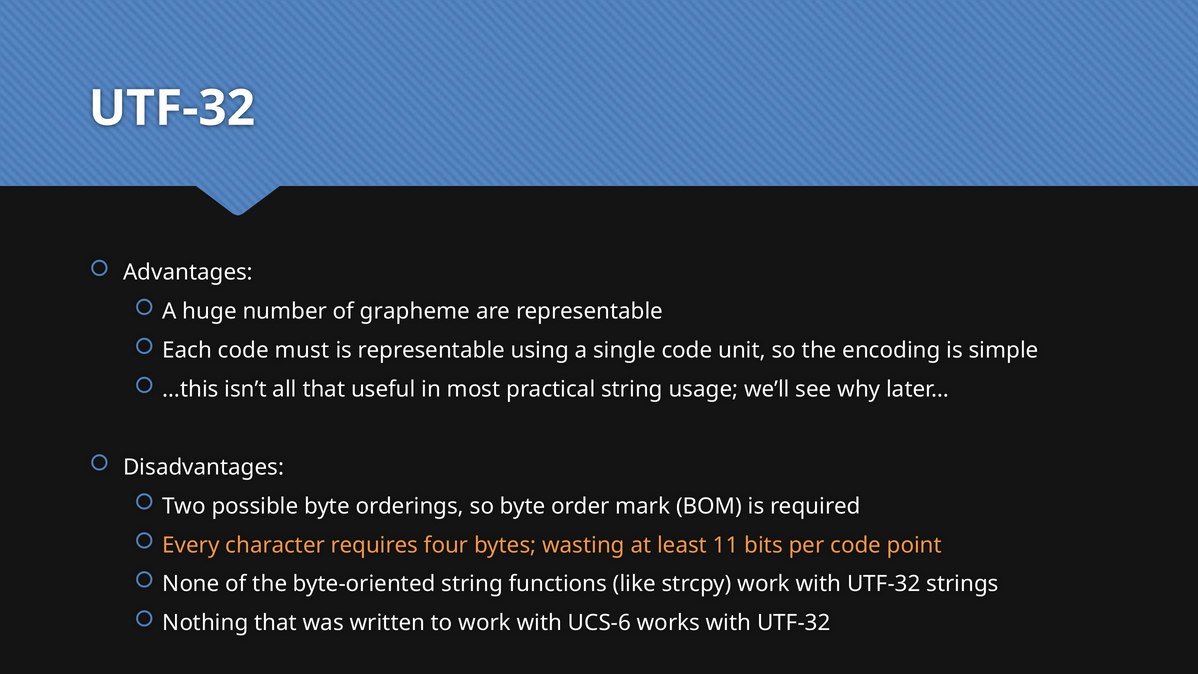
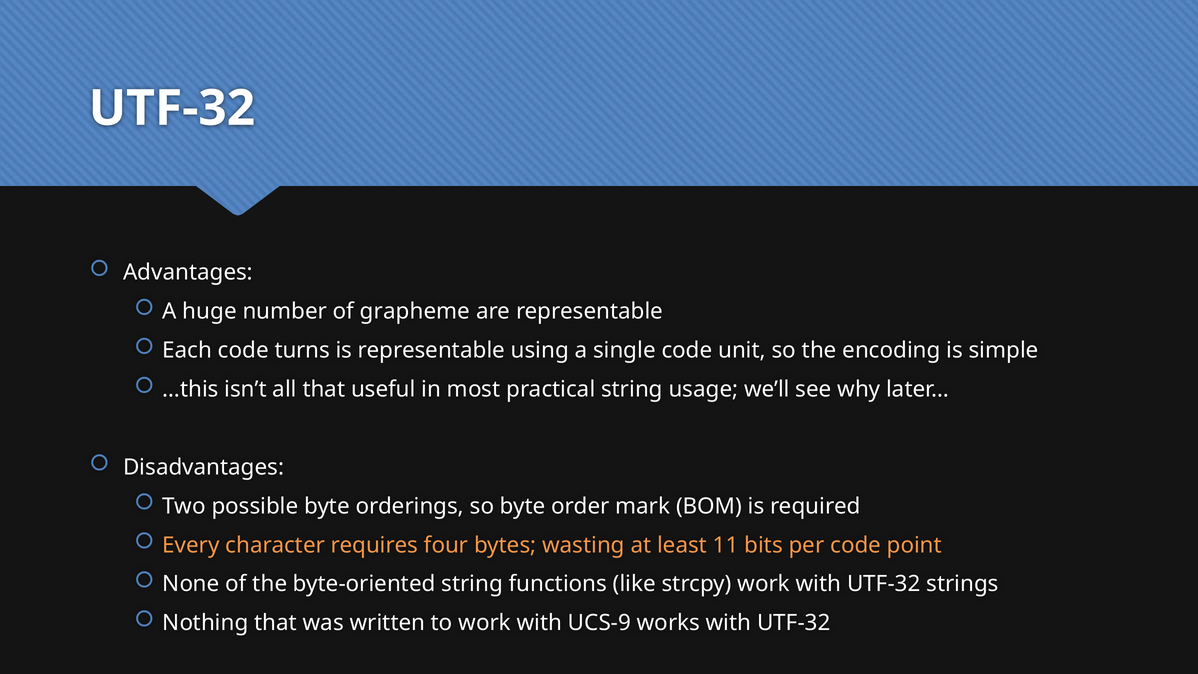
must: must -> turns (302, 350)
UCS-6: UCS-6 -> UCS-9 (599, 623)
